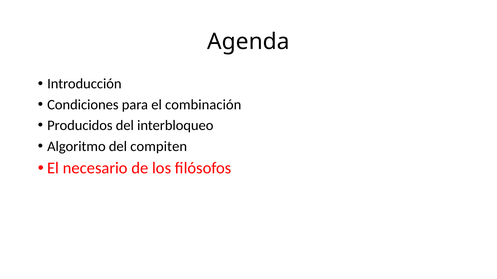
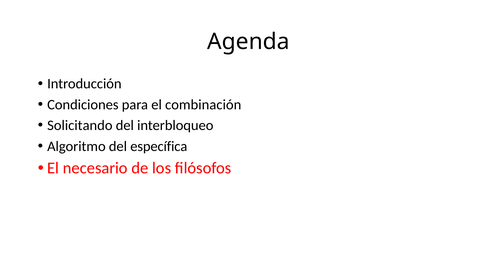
Producidos: Producidos -> Solicitando (80, 126)
compiten: compiten -> específica (159, 147)
